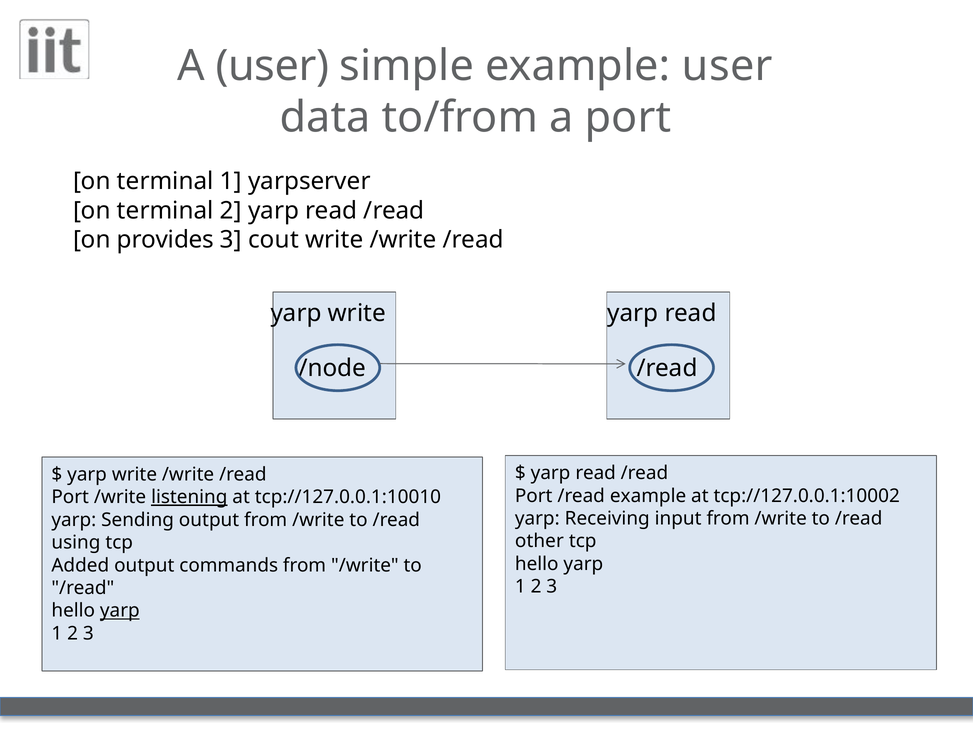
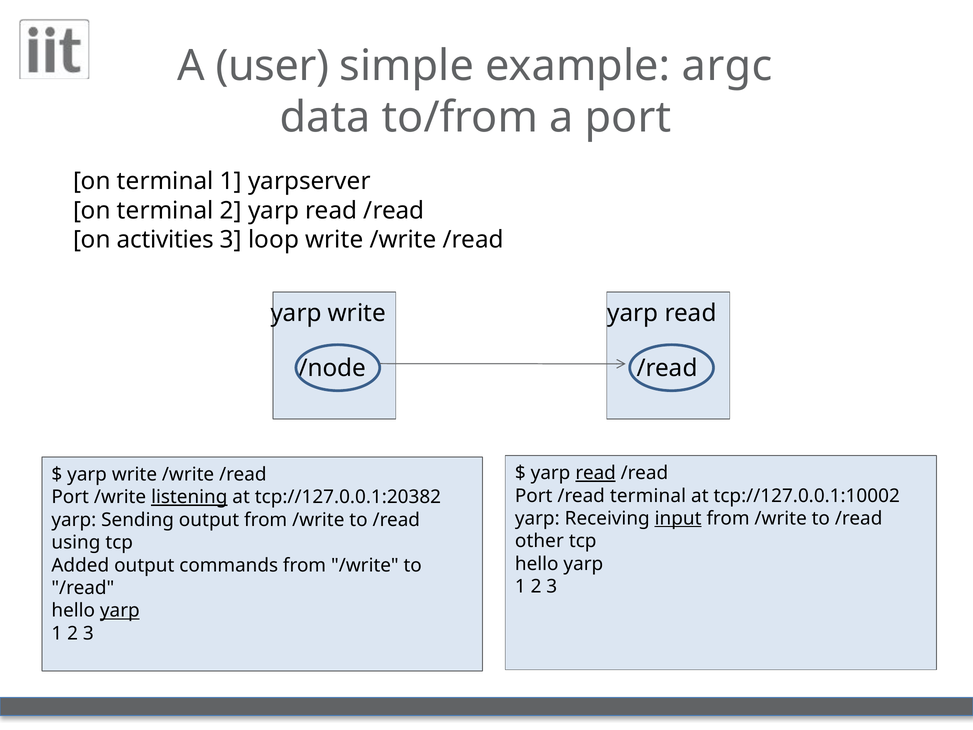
example user: user -> argc (727, 66)
provides: provides -> activities (165, 240)
cout: cout -> loop (274, 240)
read underline: none -> present (596, 473)
/read example: example -> terminal (648, 496)
tcp://127.0.0.1:10010: tcp://127.0.0.1:10010 -> tcp://127.0.0.1:20382 (348, 497)
input underline: none -> present (678, 518)
